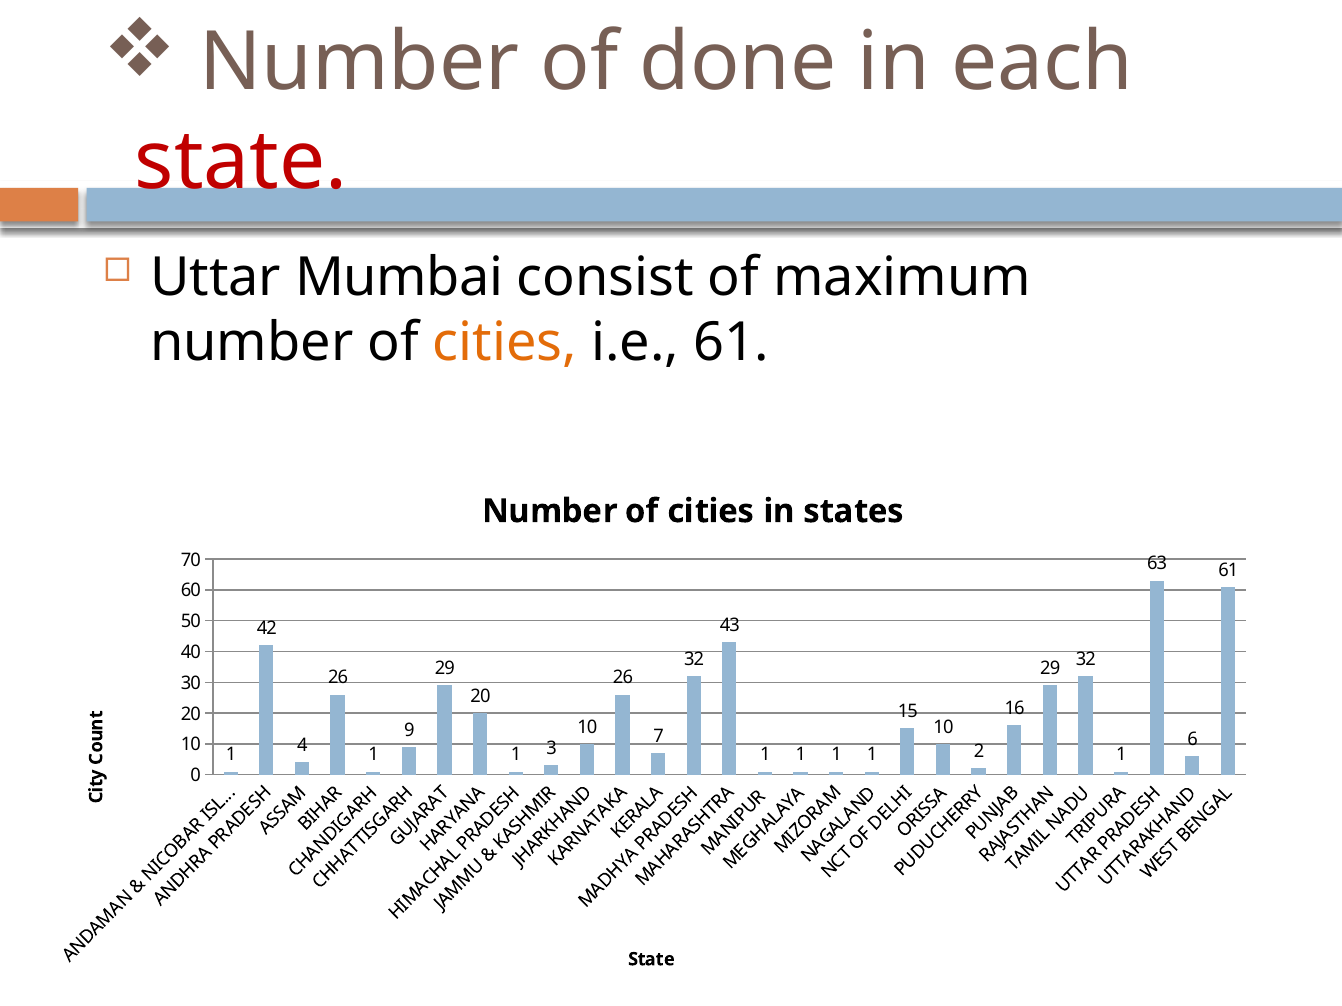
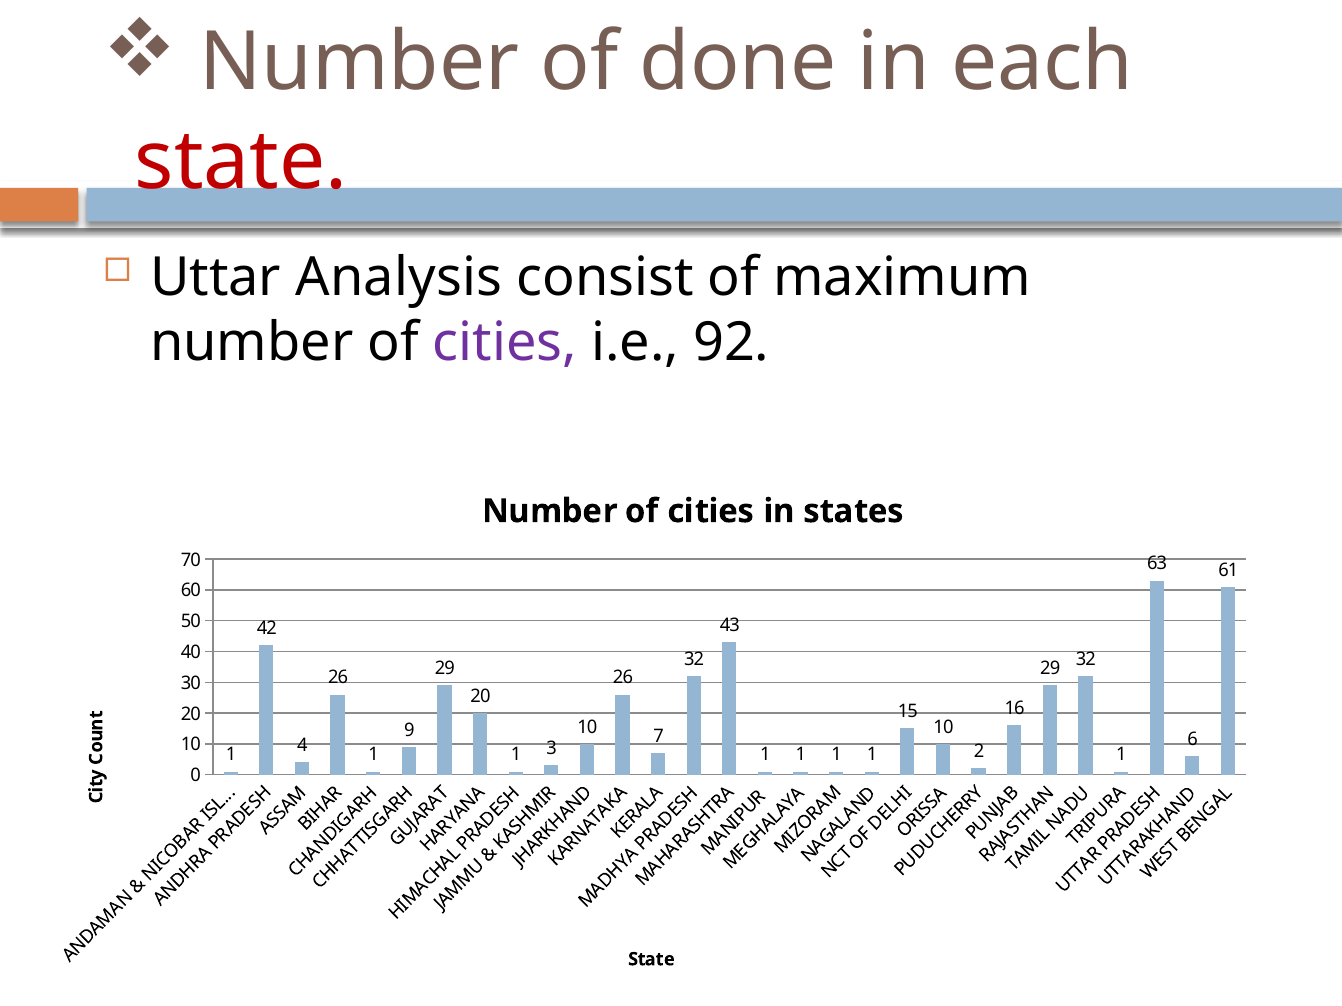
Mumbai: Mumbai -> Analysis (399, 278)
cities colour: orange -> purple (505, 343)
i.e 61: 61 -> 92 (731, 343)
